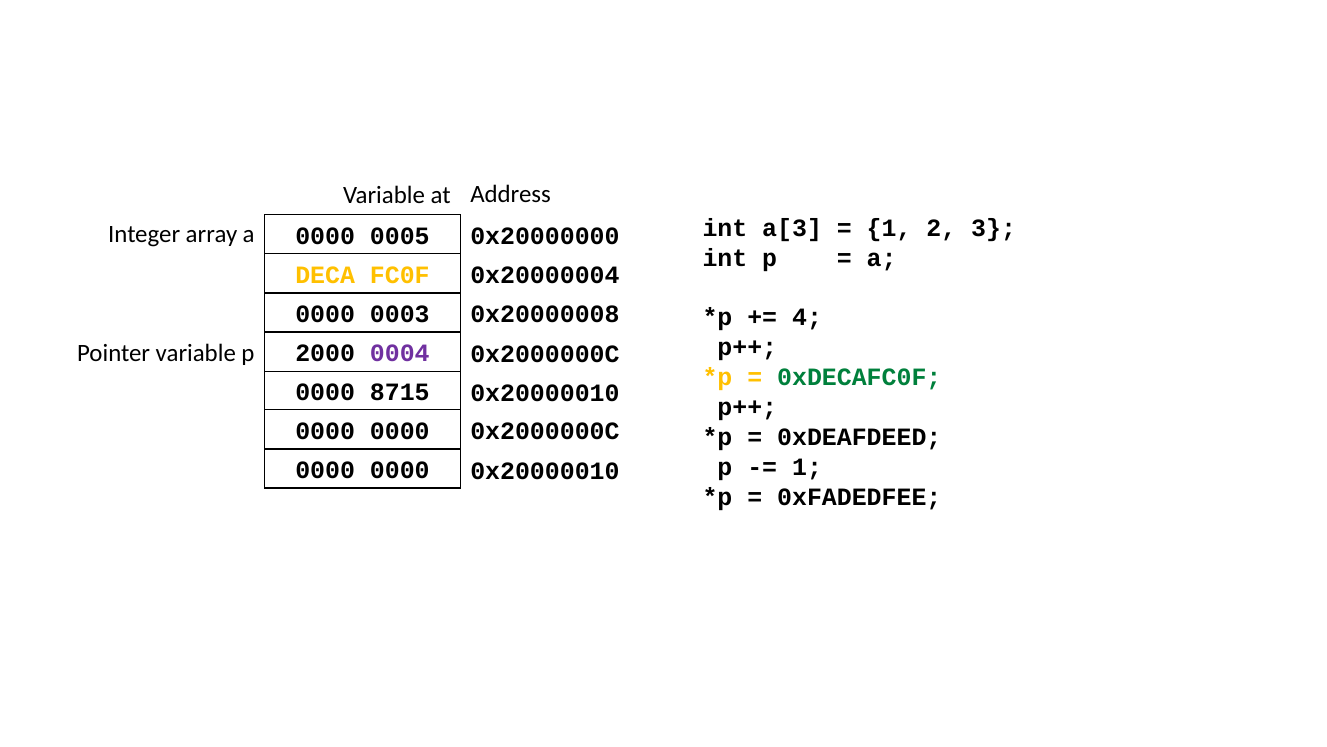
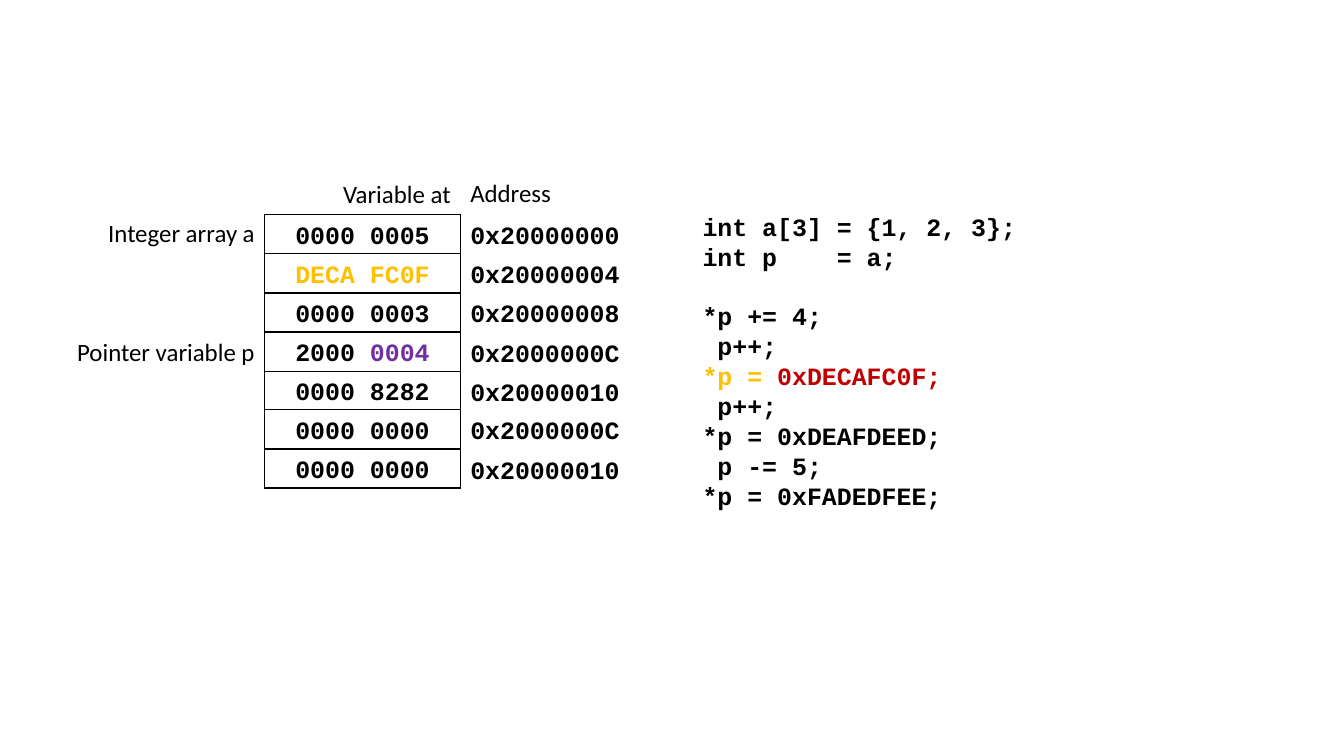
0xDECAFC0F colour: green -> red (859, 377)
8715: 8715 -> 8282 (400, 392)
1: 1 -> 5 (807, 467)
